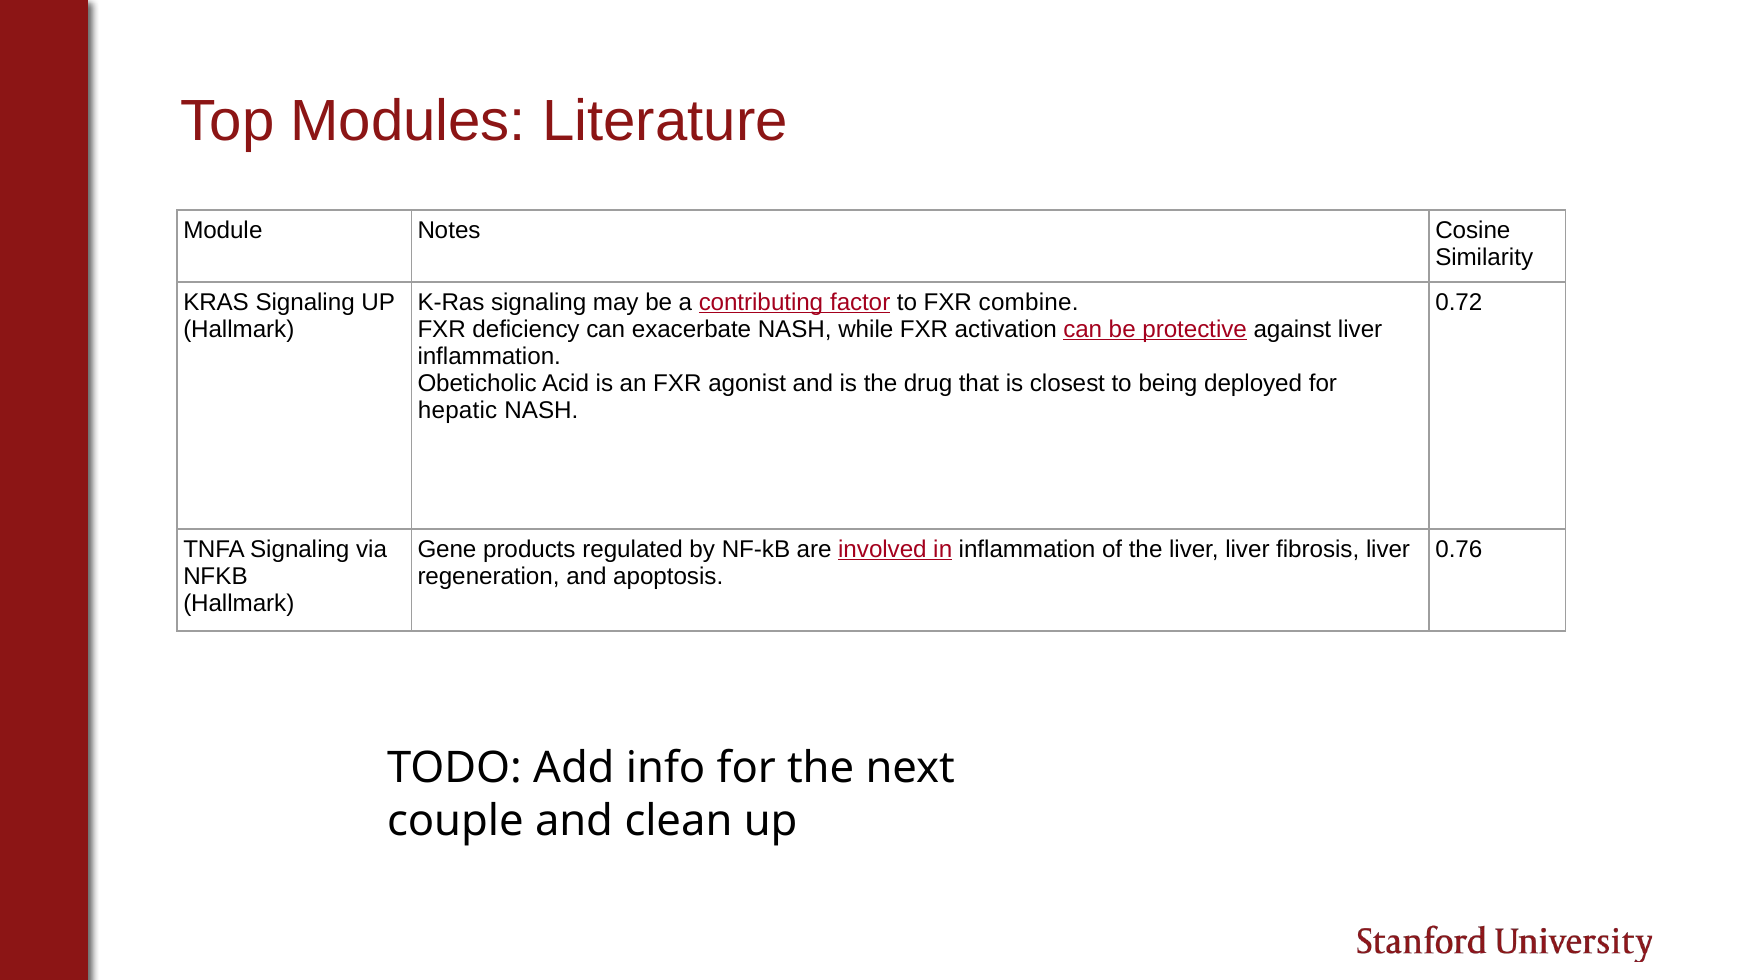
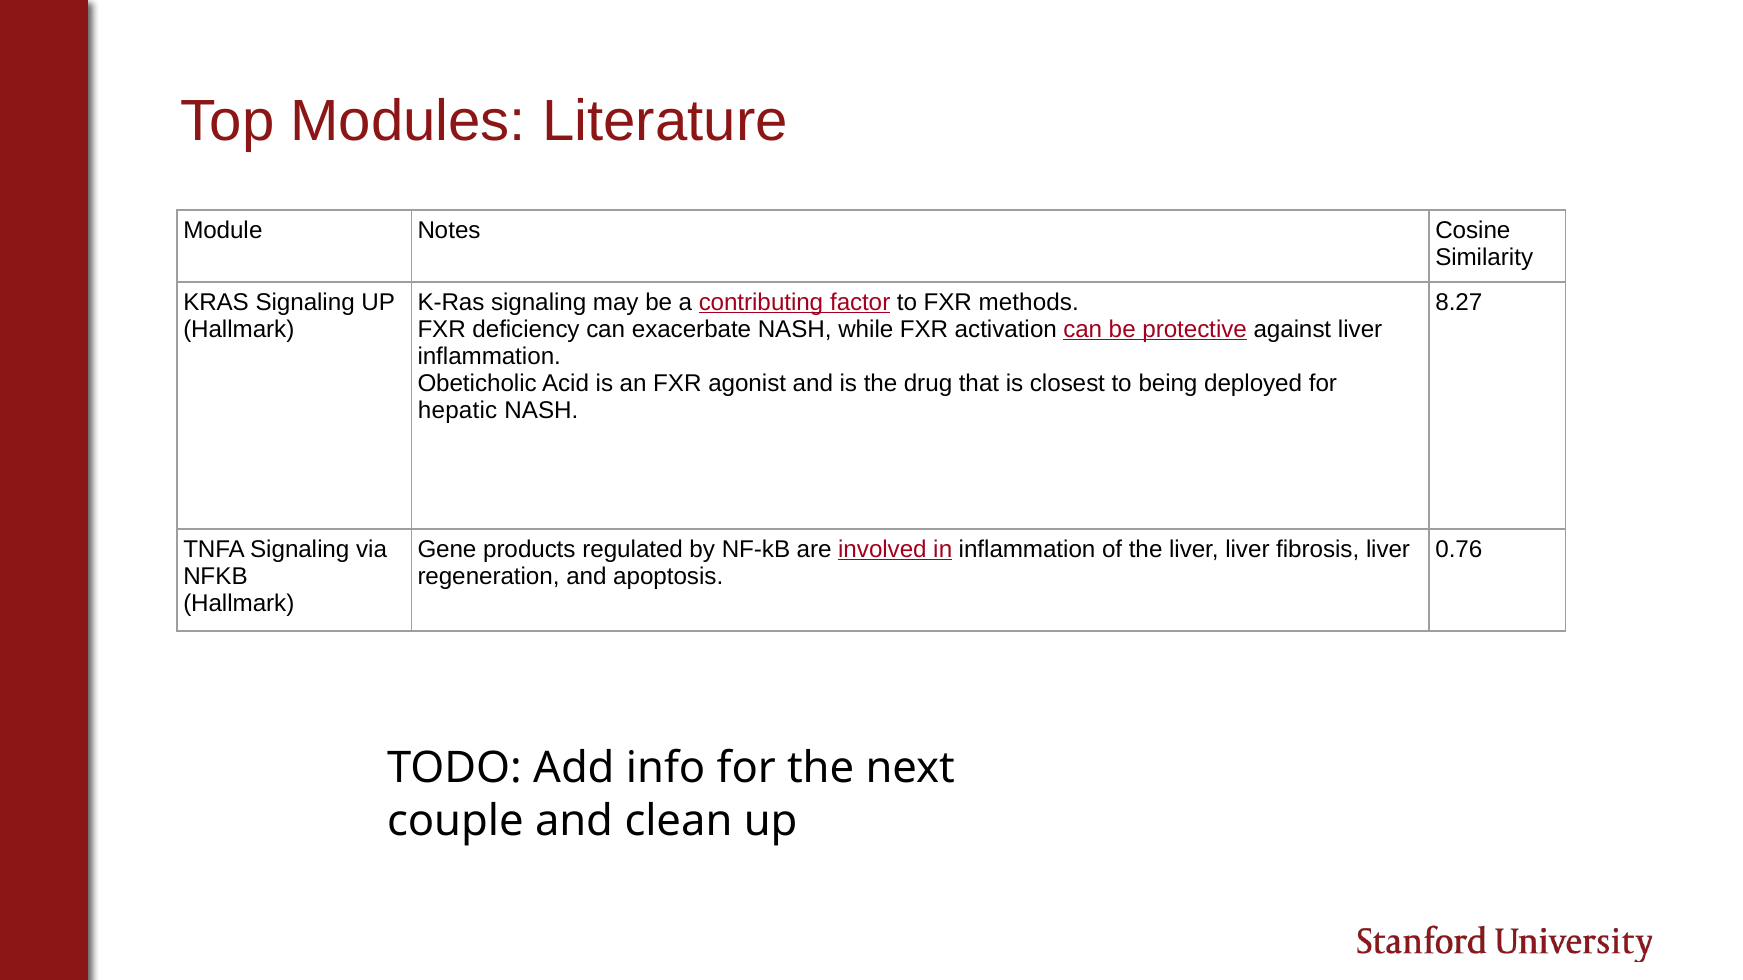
combine: combine -> methods (1029, 302)
0.72: 0.72 -> 8.27 (1459, 302)
